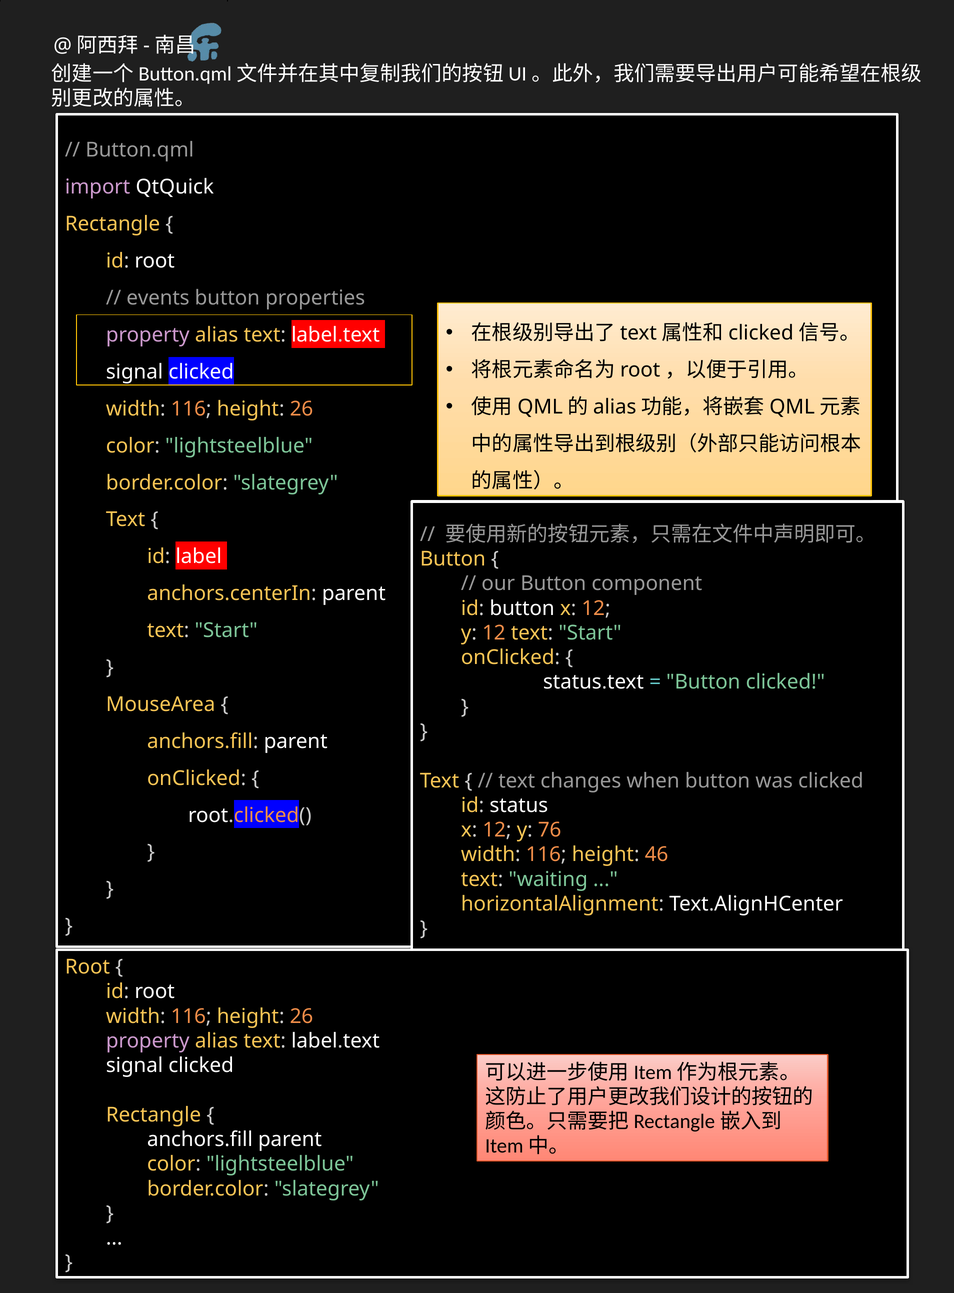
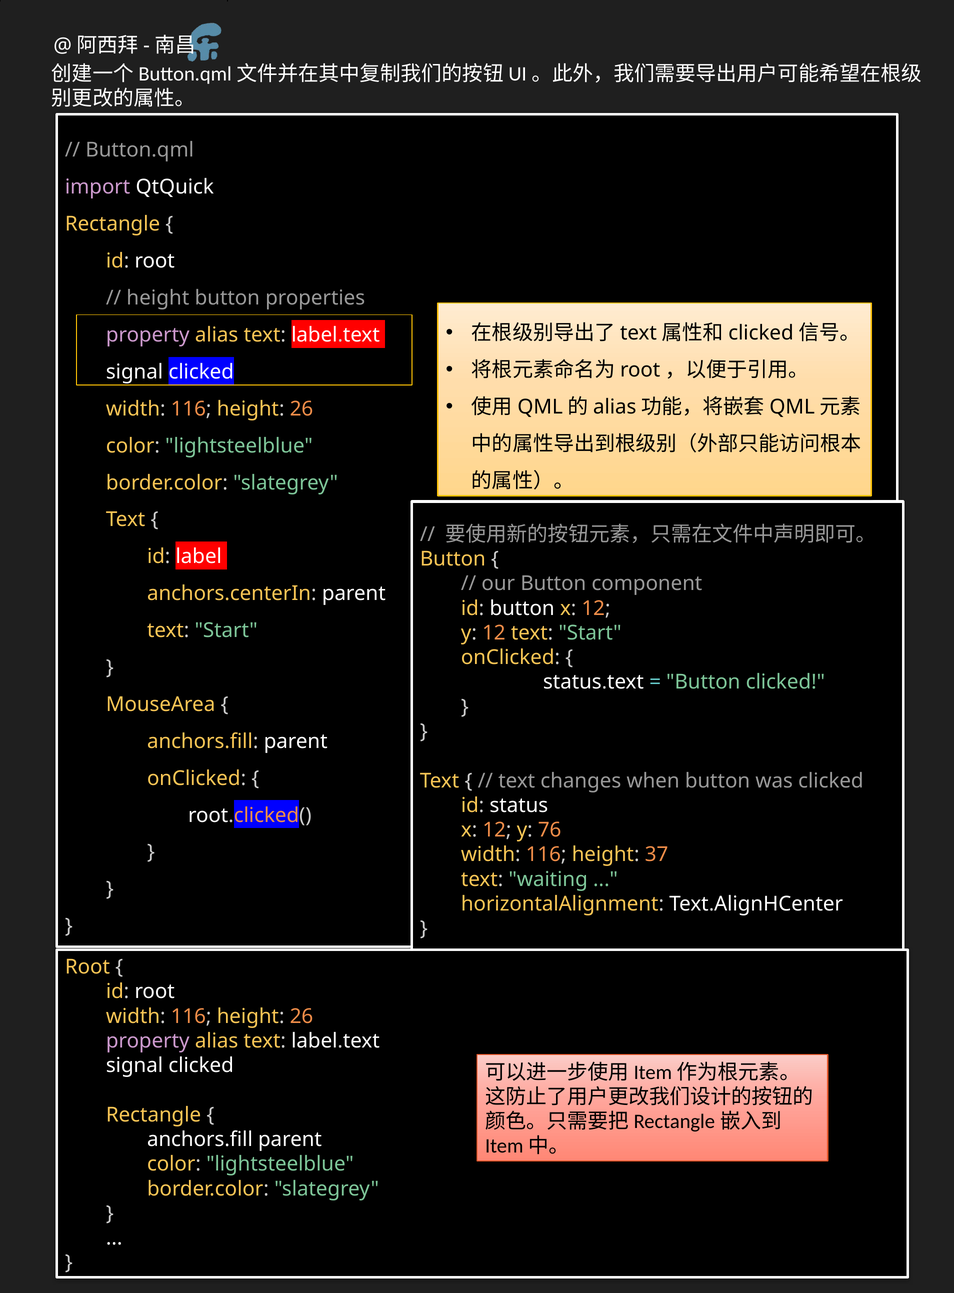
events: events -> height (158, 298)
46: 46 -> 37 (657, 855)
